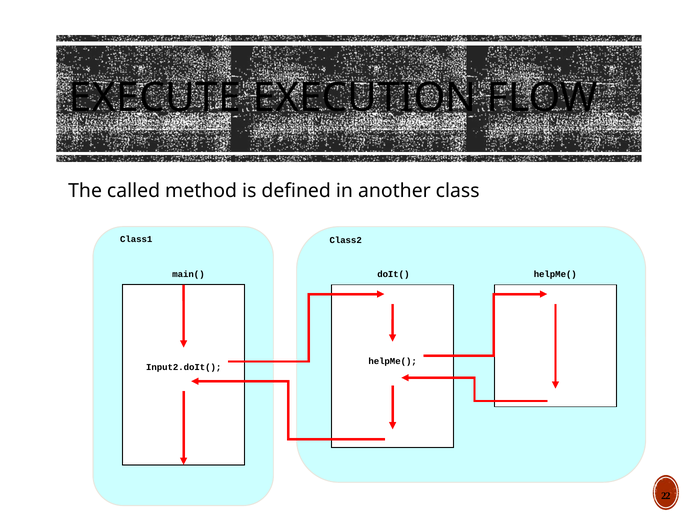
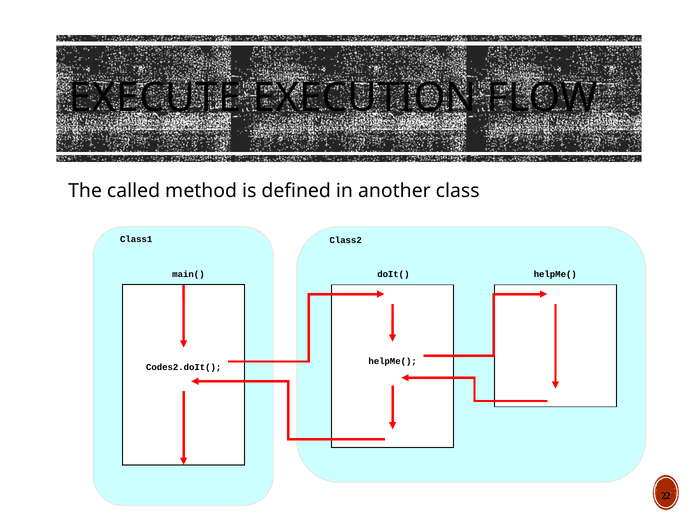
Input2.doIt(: Input2.doIt( -> Codes2.doIt( (184, 368)
